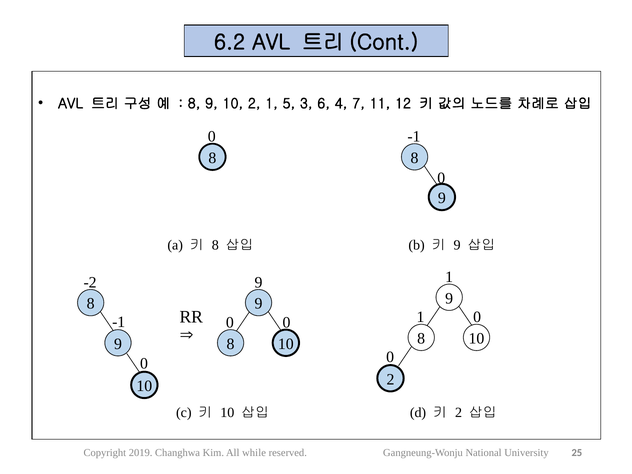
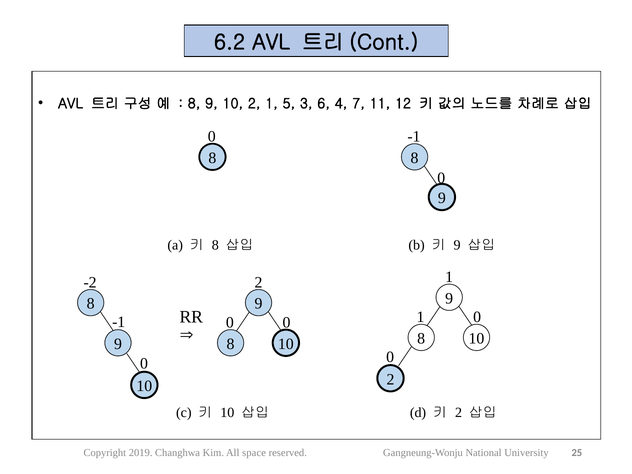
-2 9: 9 -> 2 (259, 282)
while: while -> space (254, 453)
